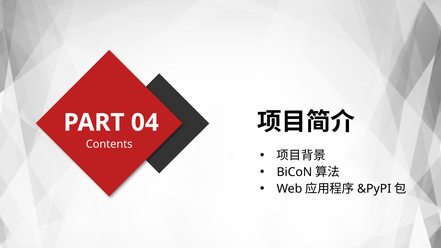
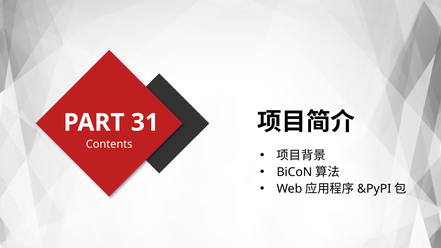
04: 04 -> 31 (145, 123)
